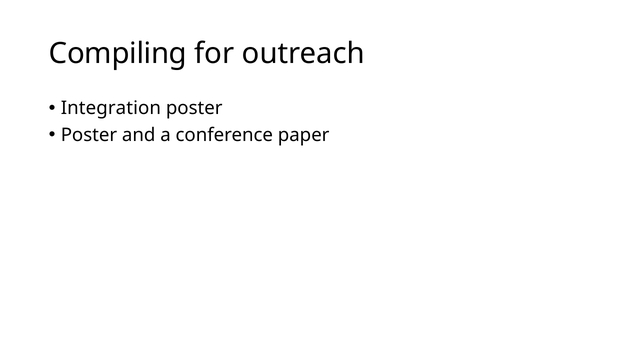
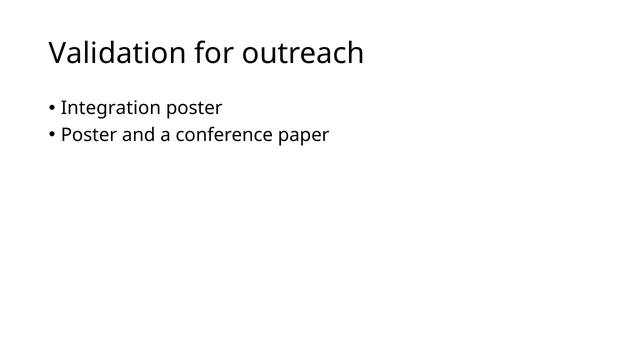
Compiling: Compiling -> Validation (118, 54)
